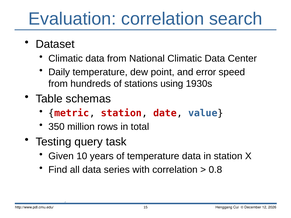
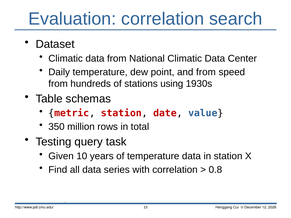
and error: error -> from (206, 72)
